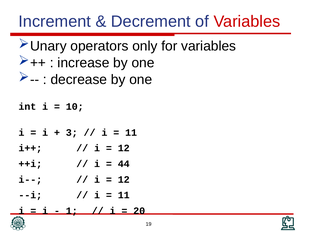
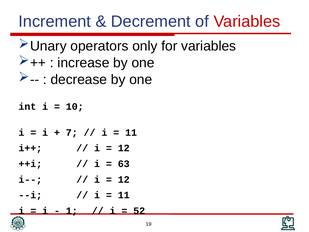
3: 3 -> 7 (72, 132)
44: 44 -> 63 (124, 164)
20: 20 -> 52 (139, 211)
